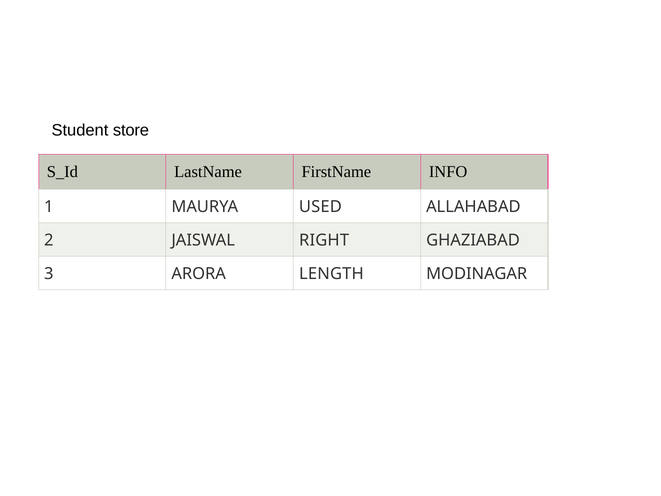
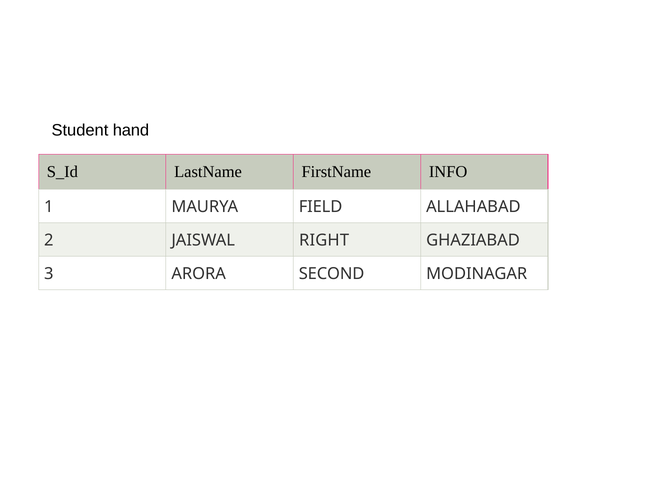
store: store -> hand (131, 130)
USED: USED -> FIELD (321, 207)
LENGTH: LENGTH -> SECOND (332, 274)
